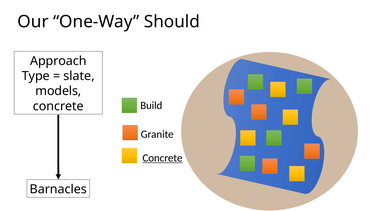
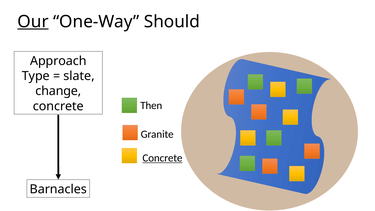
Our underline: none -> present (33, 22)
models: models -> change (58, 91)
Build: Build -> Then (151, 106)
